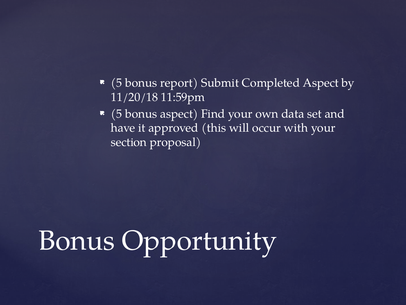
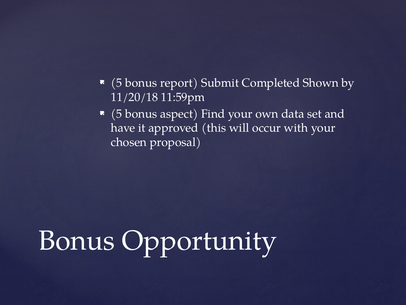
Completed Aspect: Aspect -> Shown (321, 83)
section: section -> chosen (129, 142)
